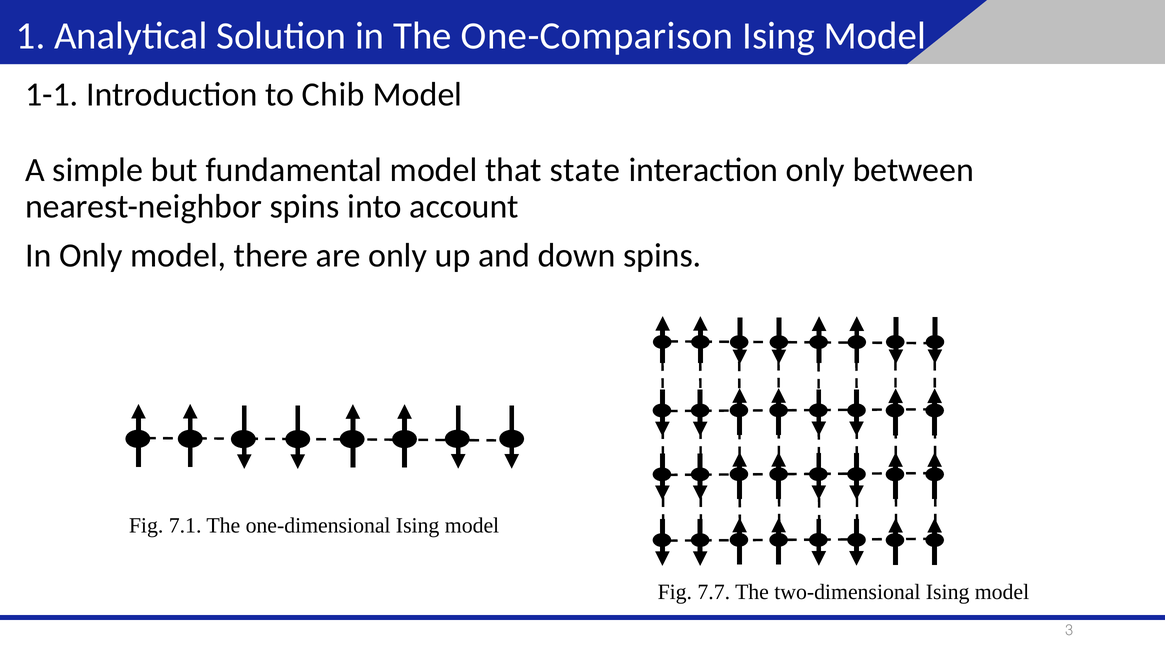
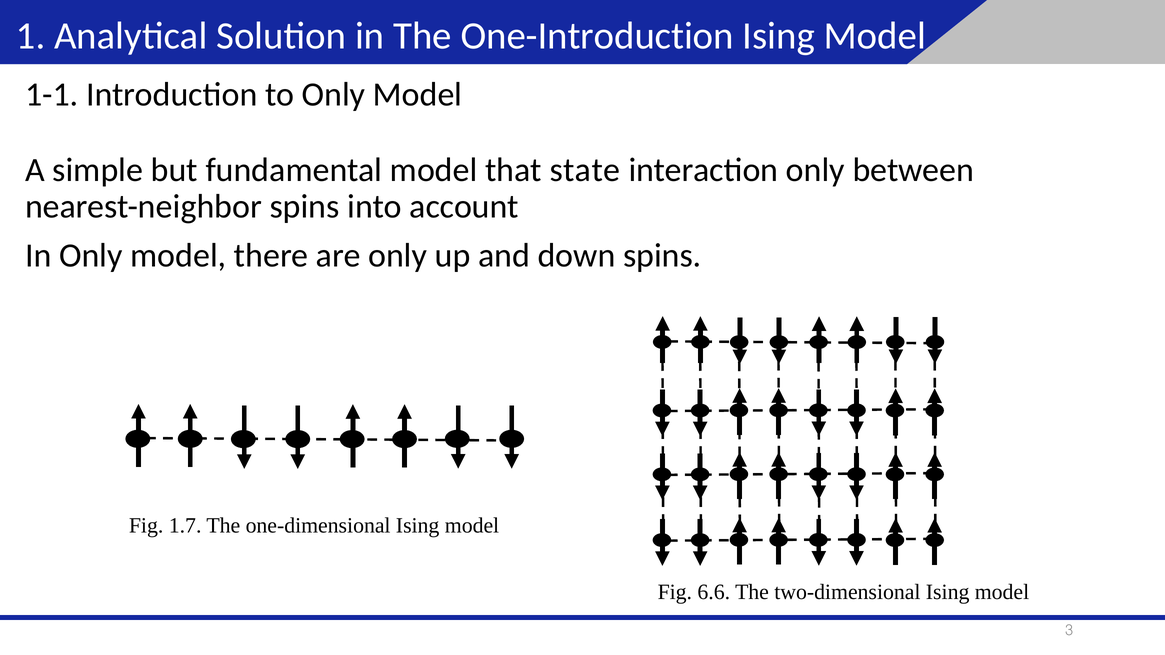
One-Comparison: One-Comparison -> One-Introduction (597, 36)
to Chib: Chib -> Only (333, 95)
7.1: 7.1 -> 1.7 (185, 526)
7.7: 7.7 -> 6.6 (714, 592)
